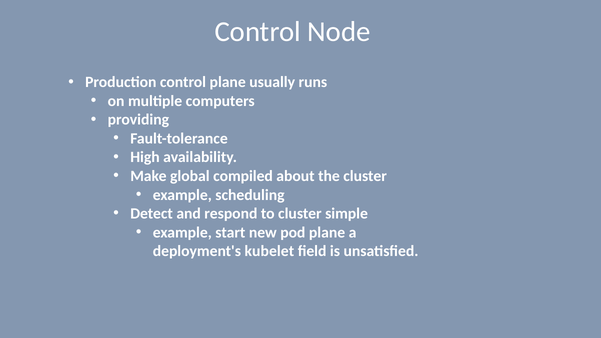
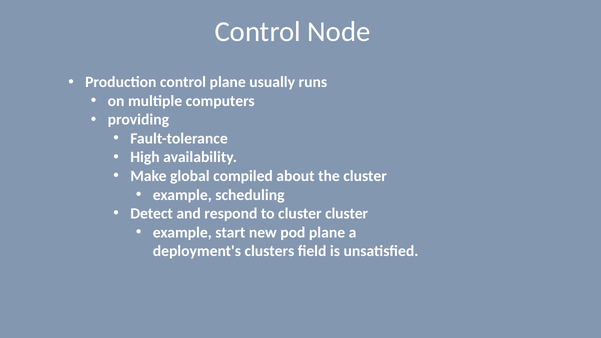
cluster simple: simple -> cluster (347, 214)
kubelet: kubelet -> clusters (269, 251)
